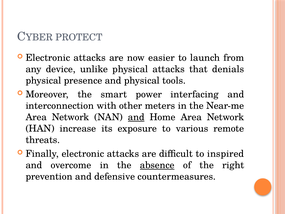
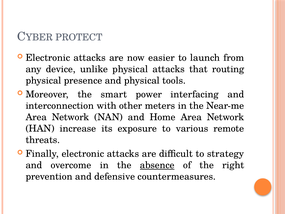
denials: denials -> routing (228, 69)
and underline: present -> none (136, 117)
inspired: inspired -> strategy (226, 154)
